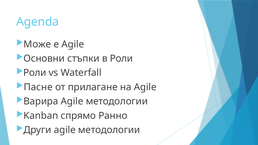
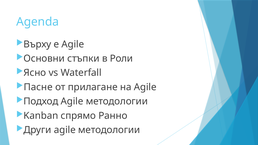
Може: Може -> Върху (37, 44)
Роли: Роли -> Ясно (35, 73)
Варира: Варира -> Подход (41, 101)
